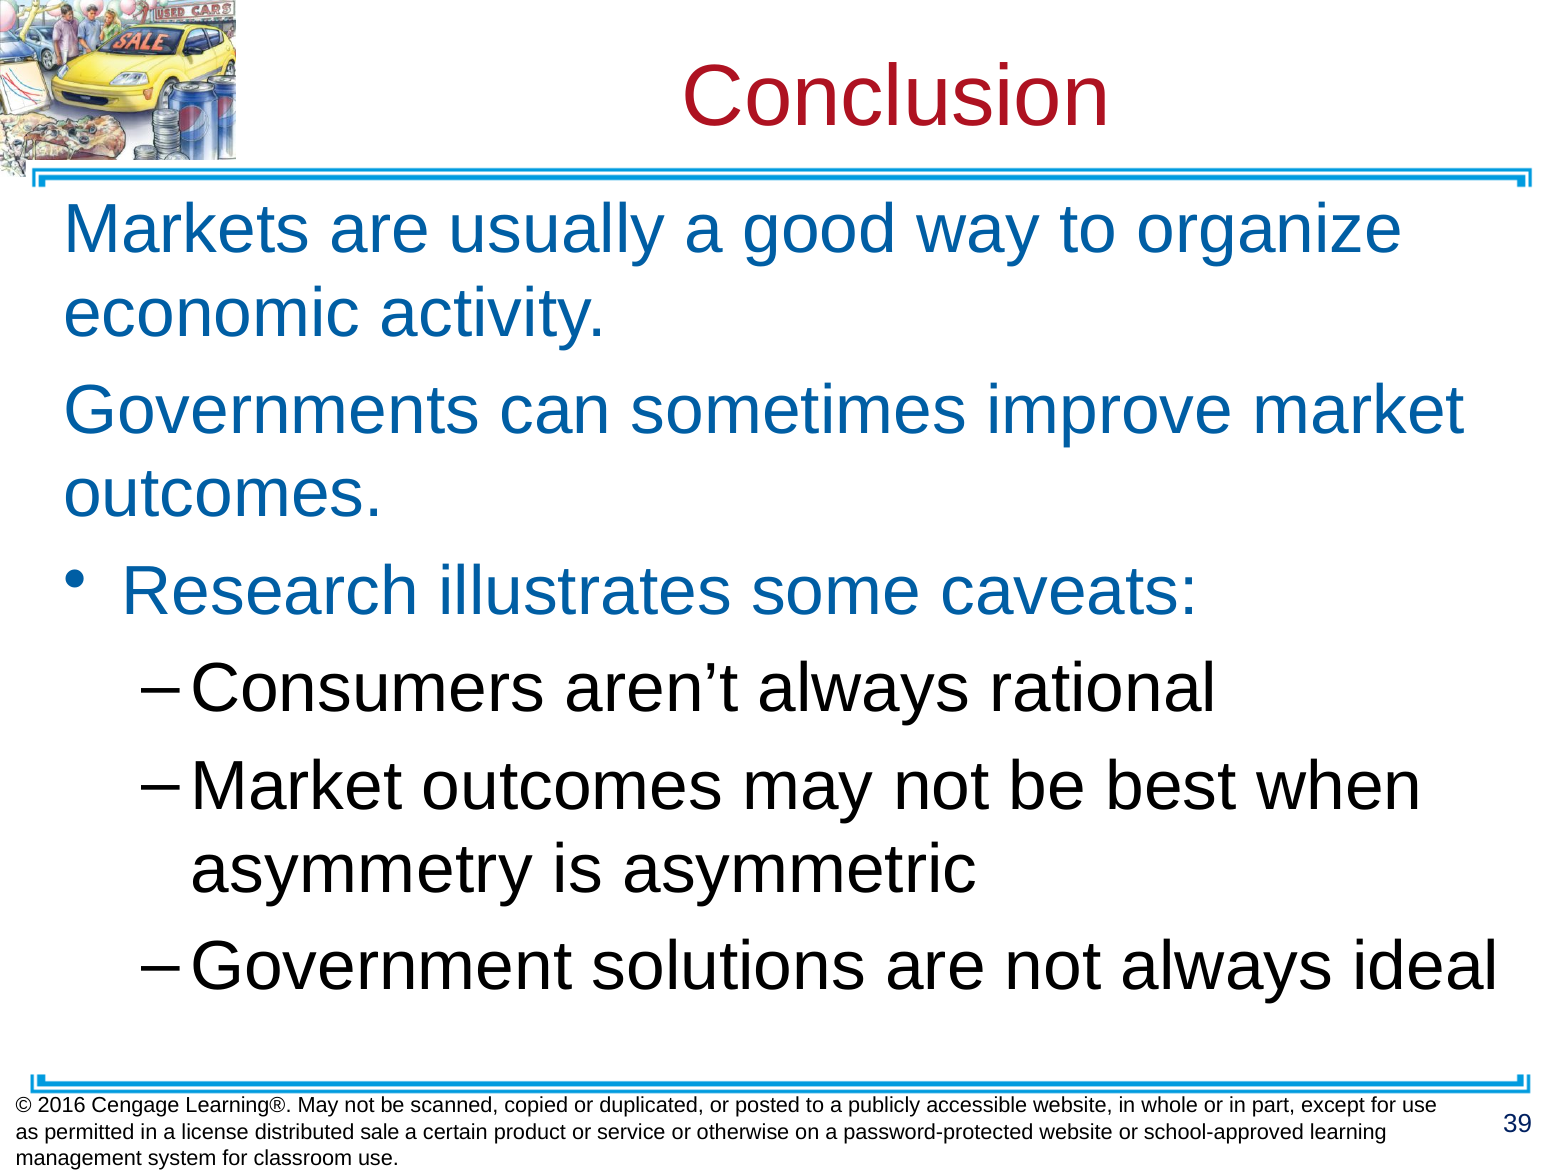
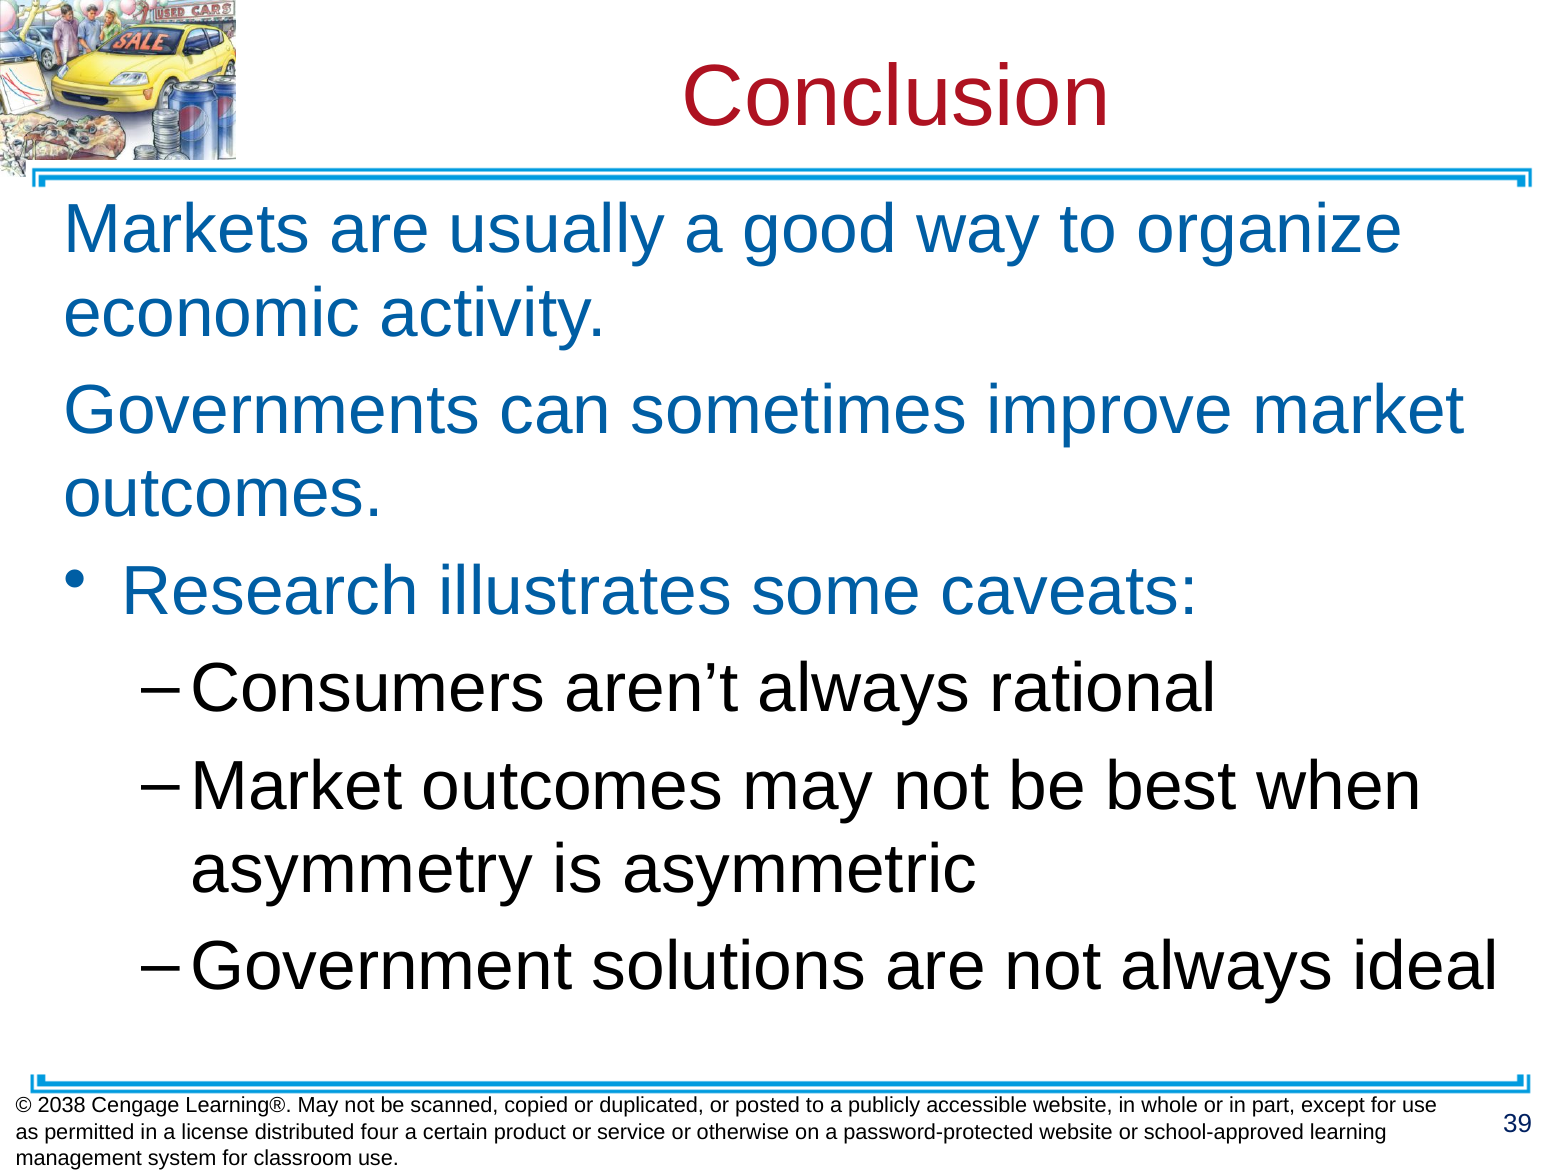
2016: 2016 -> 2038 (62, 1105)
sale: sale -> four (380, 1131)
